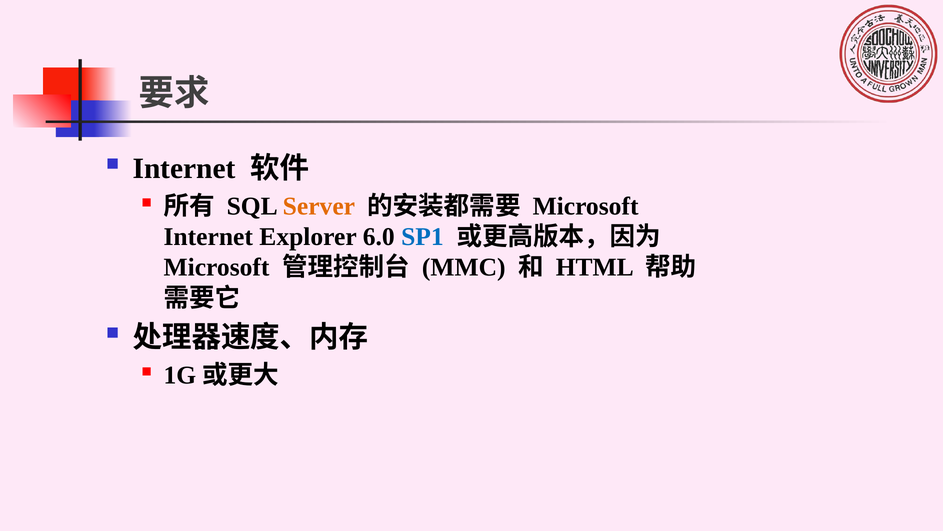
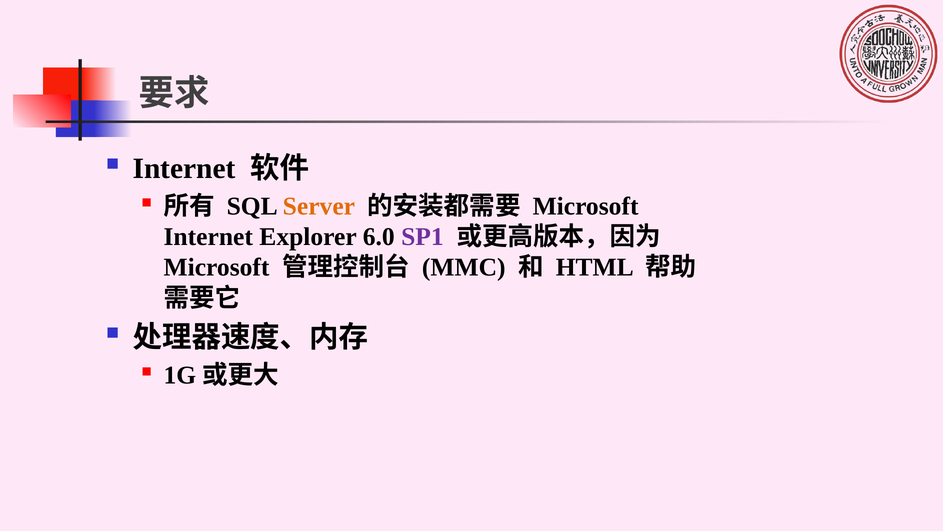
SP1 colour: blue -> purple (422, 237)
